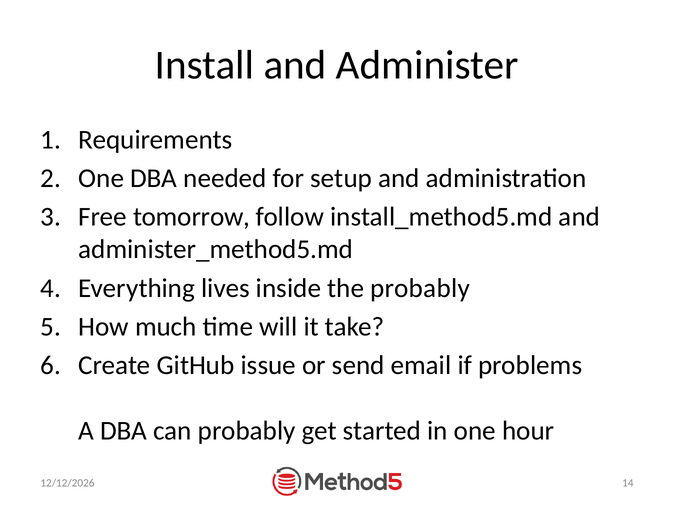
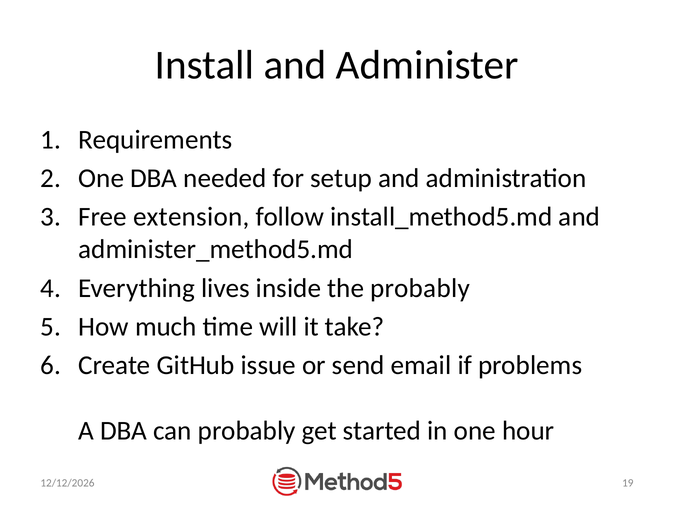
tomorrow: tomorrow -> extension (191, 217)
14: 14 -> 19 (628, 483)
